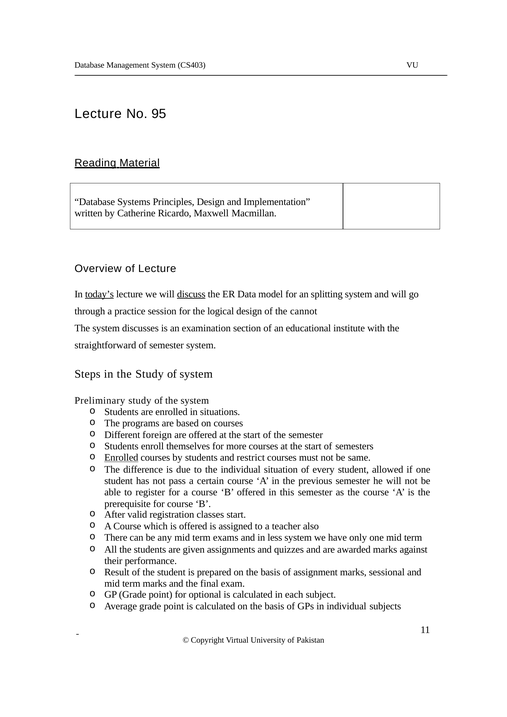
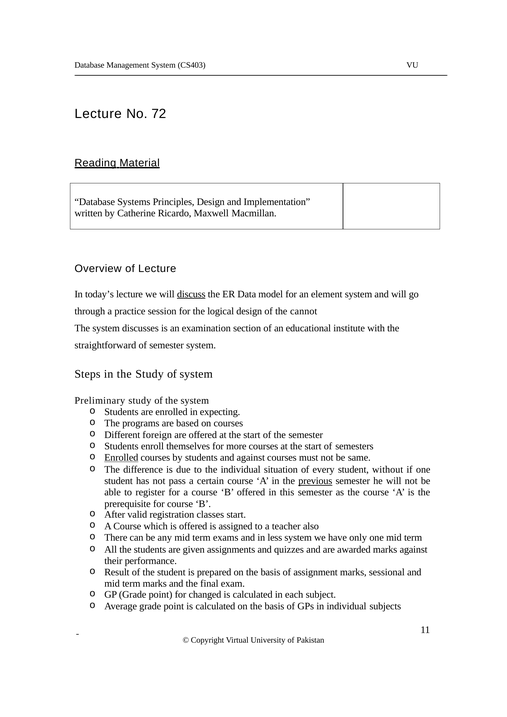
95: 95 -> 72 (159, 114)
today’s underline: present -> none (99, 294)
splitting: splitting -> element (327, 294)
situations: situations -> expecting (220, 412)
and restrict: restrict -> against (251, 458)
allowed: allowed -> without (388, 470)
previous underline: none -> present (315, 481)
optional: optional -> changed (205, 595)
